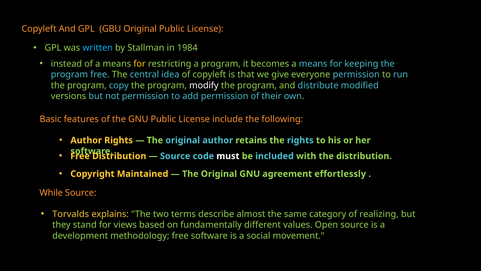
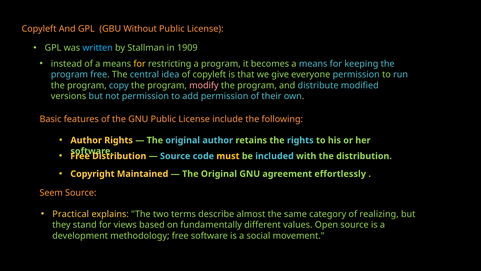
GBU Original: Original -> Without (140, 29)
1984: 1984 -> 1909 (187, 48)
modify colour: white -> pink (204, 85)
must colour: white -> yellow (228, 156)
While: While -> Seem (51, 193)
Torvalds: Torvalds -> Practical (71, 214)
